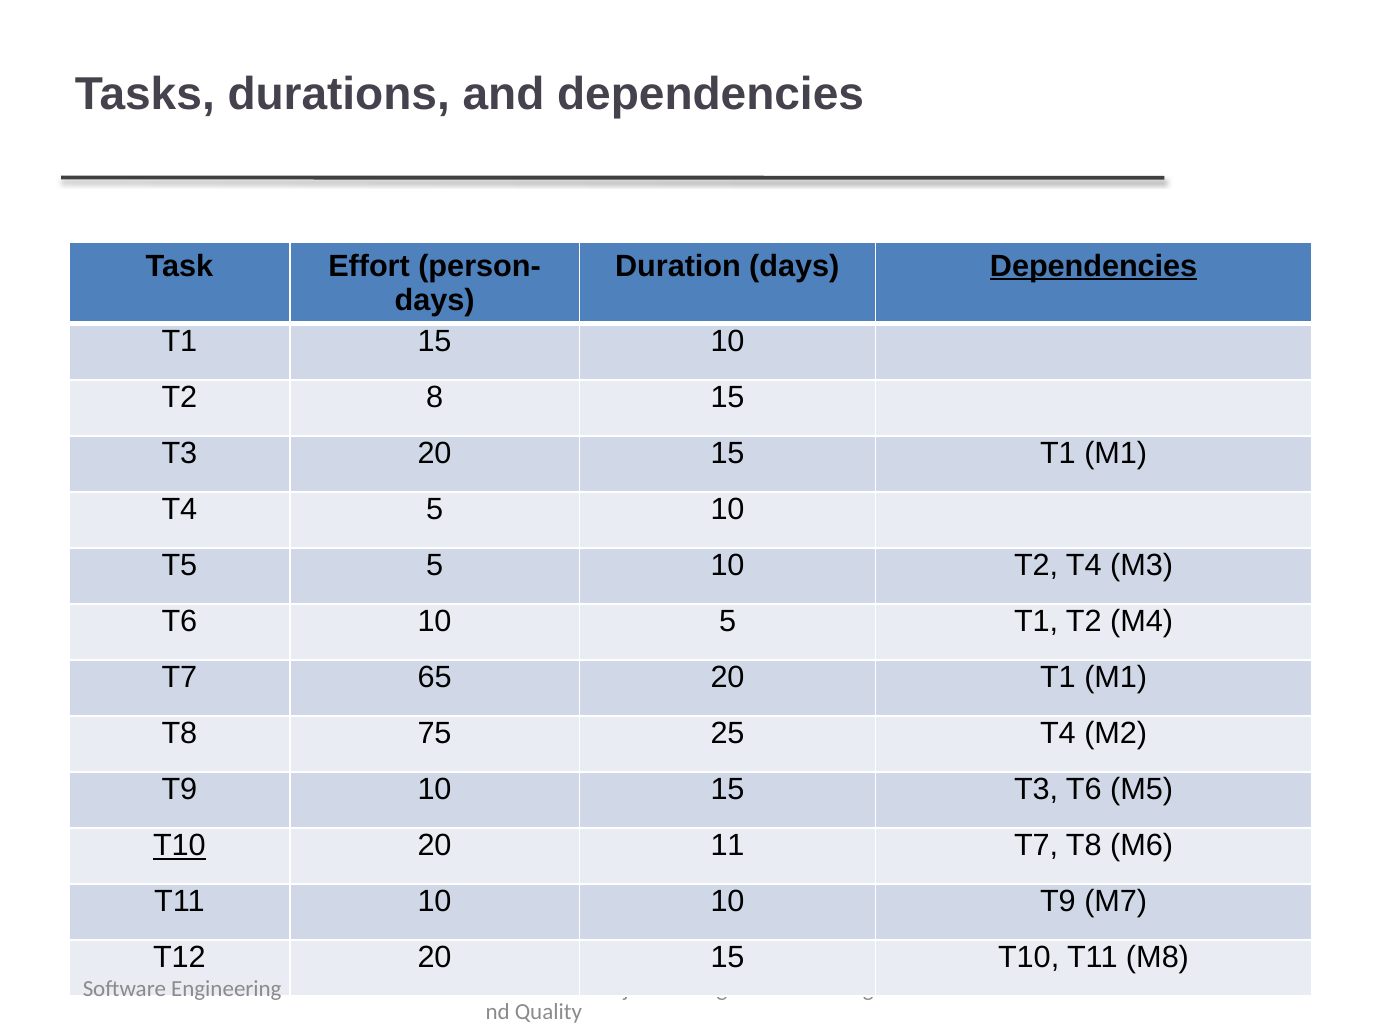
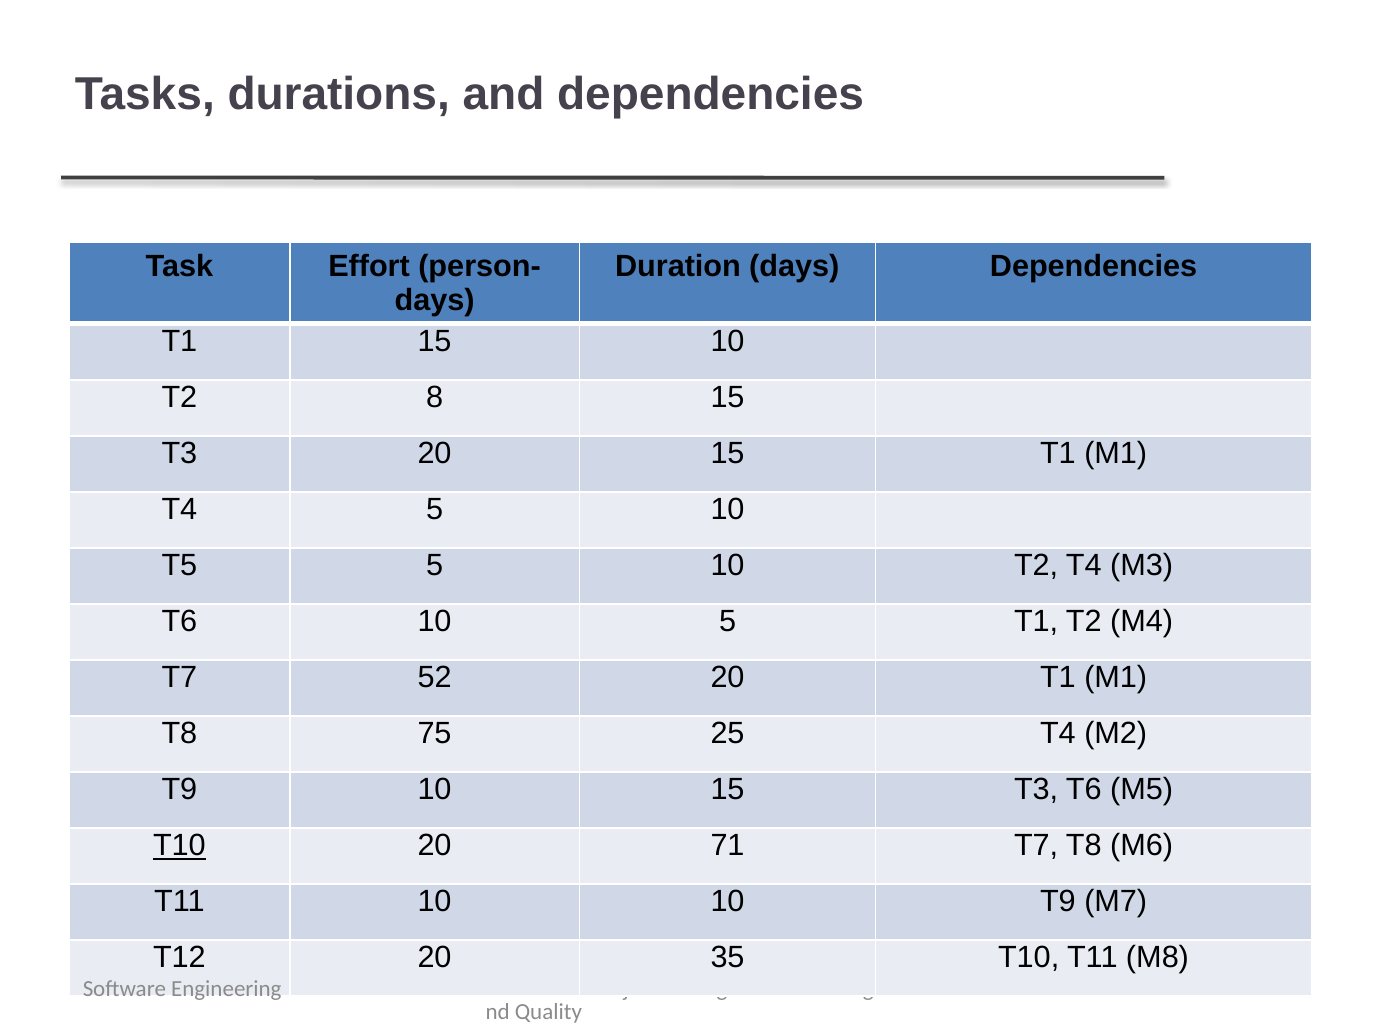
Dependencies underline: present -> none (1094, 266)
65: 65 -> 52 (435, 677)
20 11: 11 -> 71 (727, 845)
T12 20 15: 15 -> 35 (727, 957)
